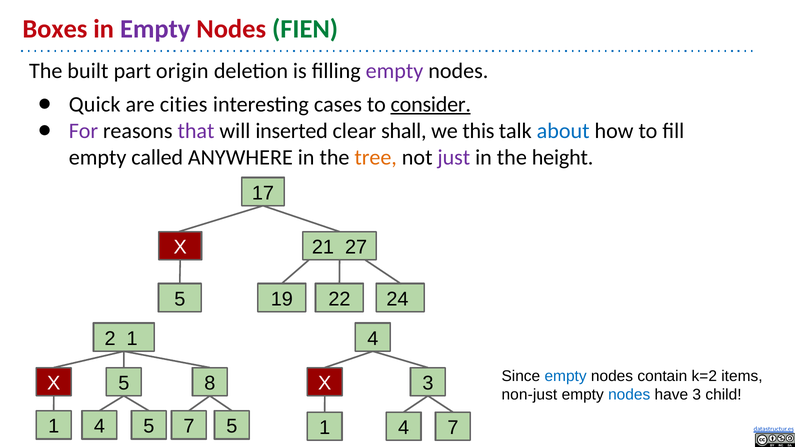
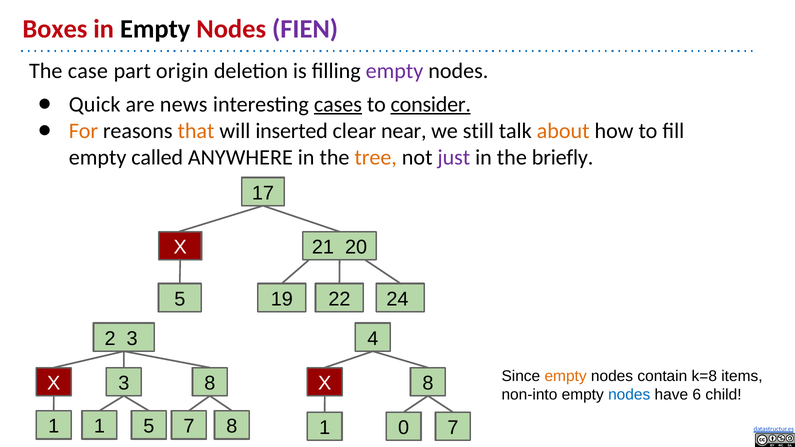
Empty colour: purple -> black (155, 29)
FIEN colour: green -> purple (305, 29)
built: built -> case (88, 71)
cities: cities -> news (184, 104)
cases underline: none -> present (338, 104)
For colour: purple -> orange (83, 131)
that colour: purple -> orange (196, 131)
shall: shall -> near (404, 131)
this: this -> still (478, 131)
about colour: blue -> orange (563, 131)
height: height -> briefly (563, 157)
27: 27 -> 20 (356, 247)
2 1: 1 -> 3 (132, 339)
empty colour: blue -> orange (566, 376)
k=2: k=2 -> k=8 (704, 376)
X 5: 5 -> 3 (124, 383)
X 3: 3 -> 8 (428, 383)
non-just: non-just -> non-into (529, 395)
have 3: 3 -> 6 (697, 395)
4: 4 -> 1 (99, 426)
7 5: 5 -> 8 (232, 426)
4: 4 -> 0 (404, 428)
